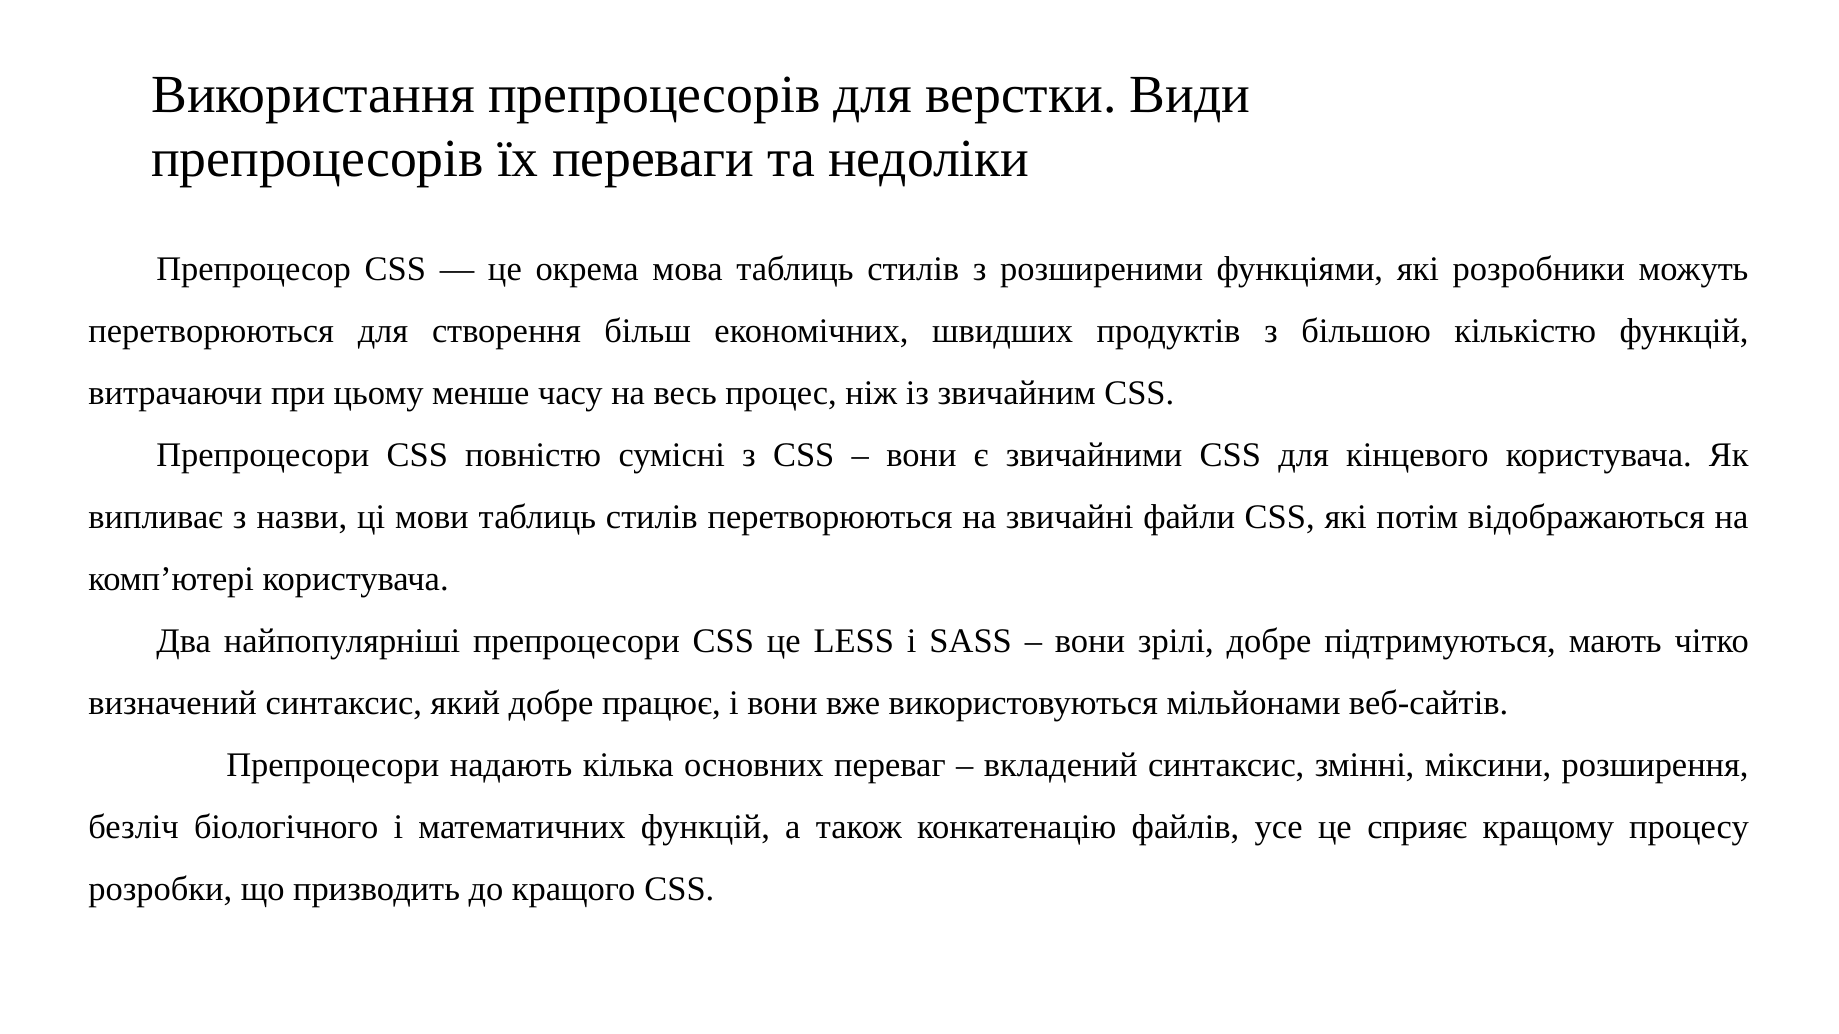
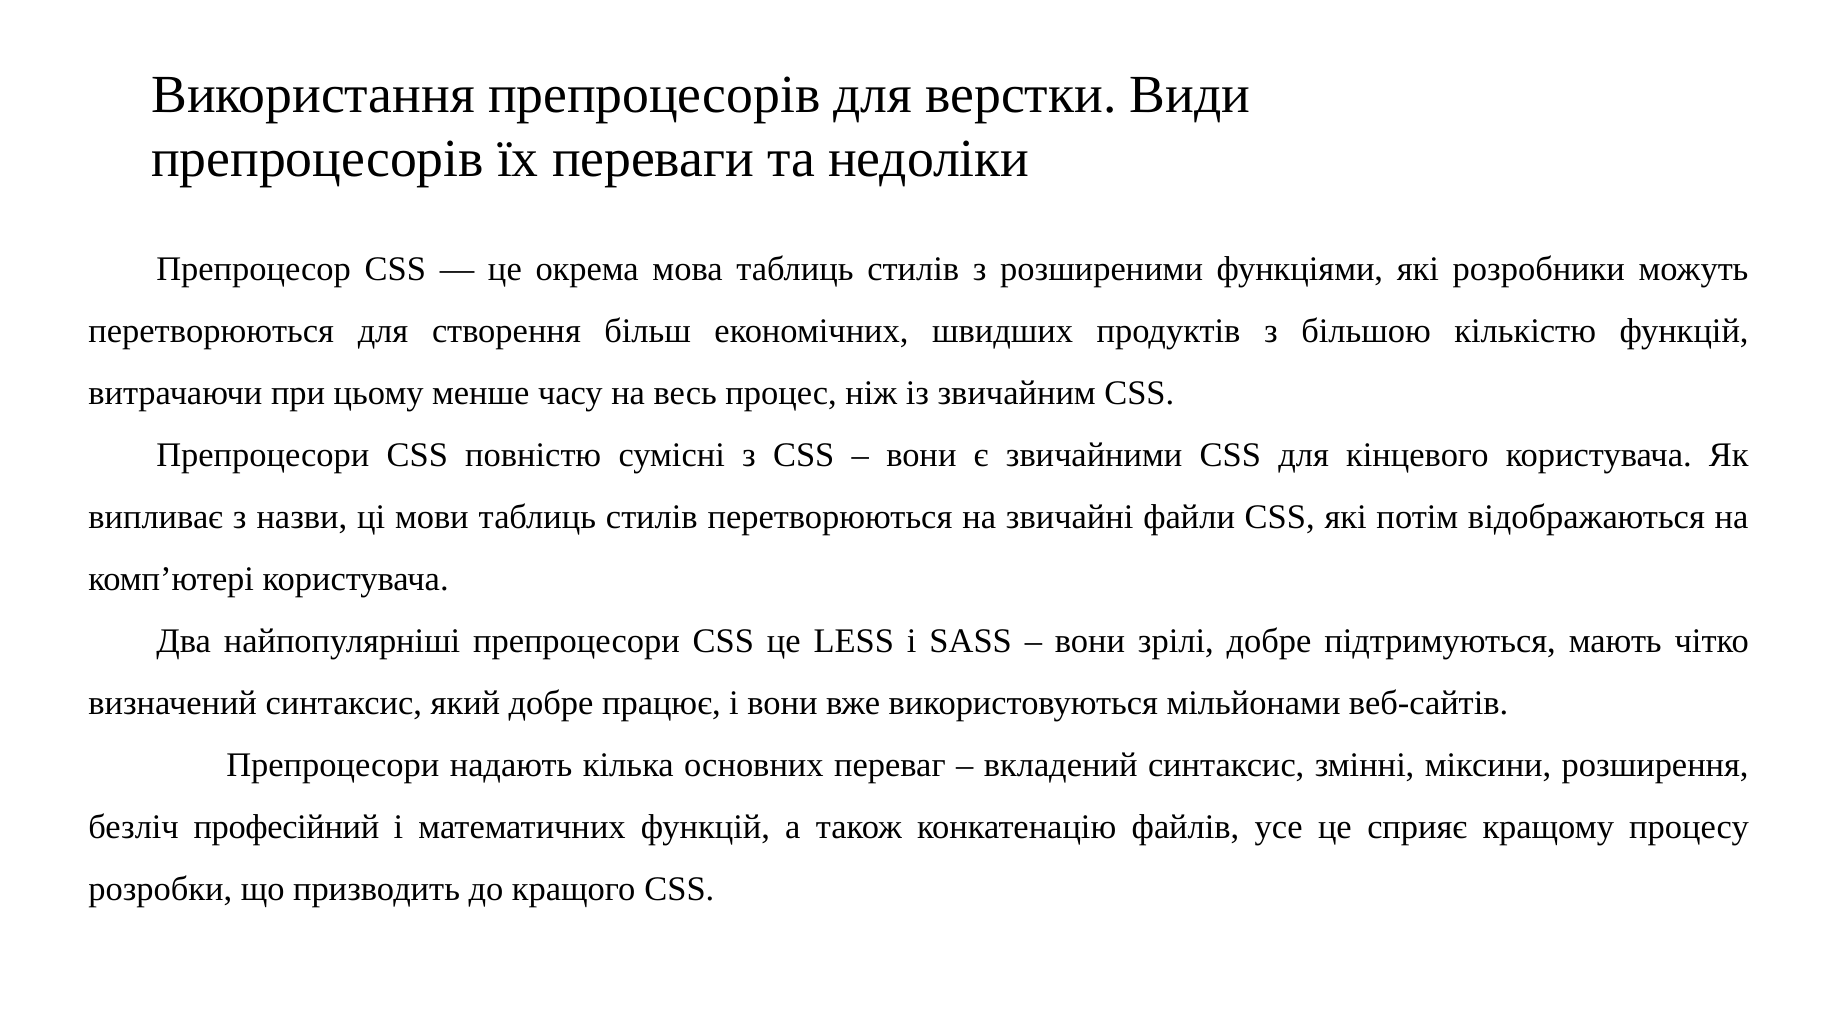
біологічного: біологічного -> професійний (286, 828)
